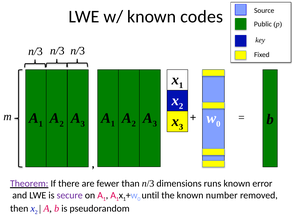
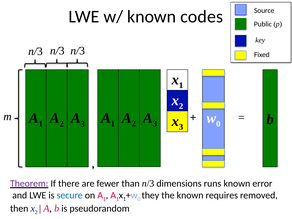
secure colour: purple -> blue (70, 195)
until: until -> they (150, 195)
number: number -> requires (222, 195)
